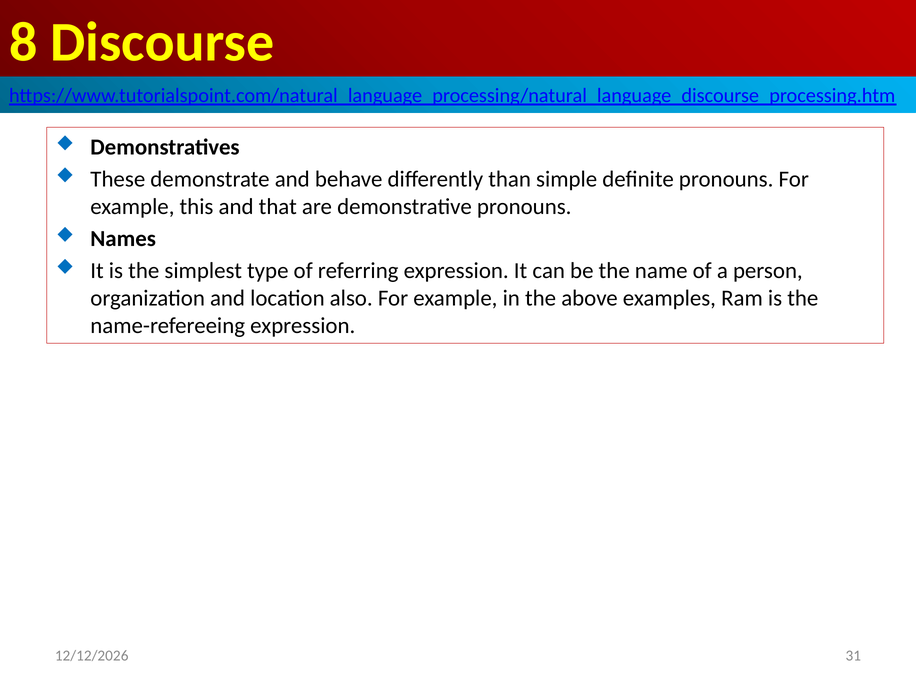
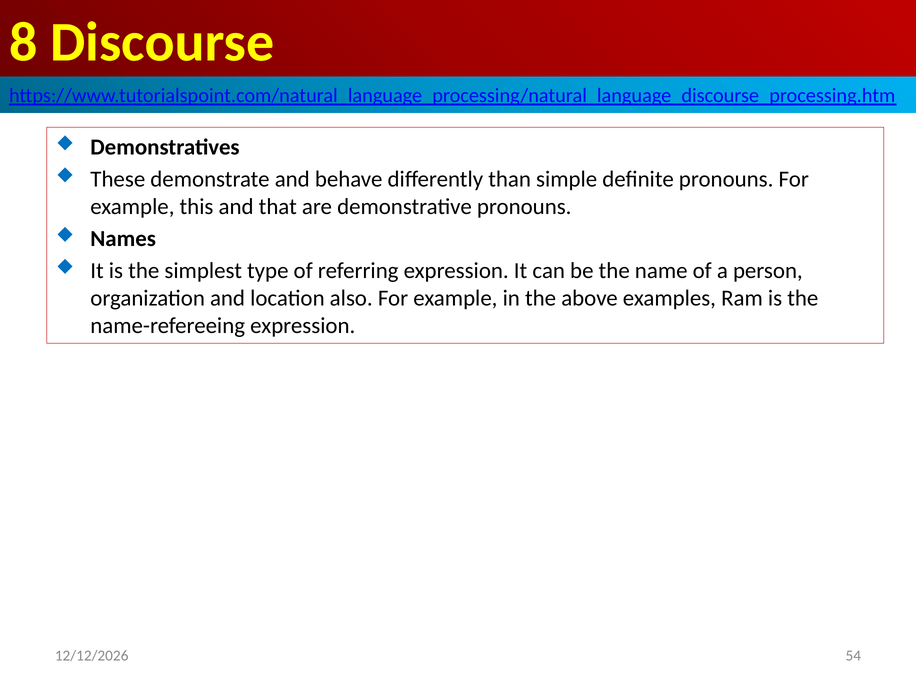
31: 31 -> 54 (853, 656)
